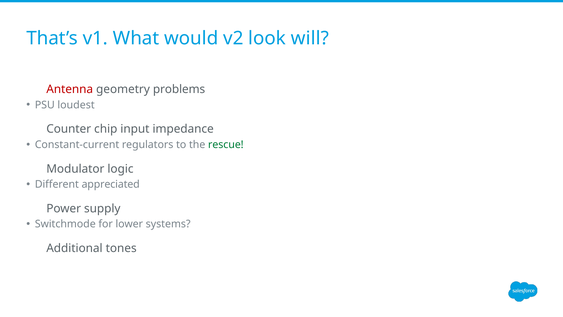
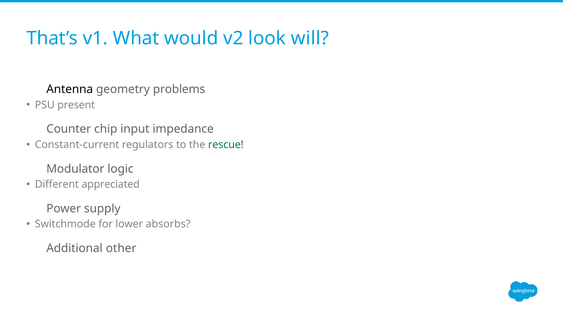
Antenna colour: red -> black (70, 89)
loudest: loudest -> present (76, 105)
systems: systems -> absorbs (168, 224)
tones: tones -> other (121, 248)
